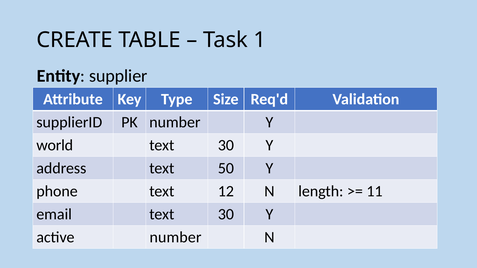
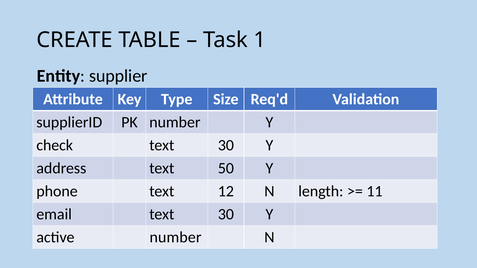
world: world -> check (55, 145)
